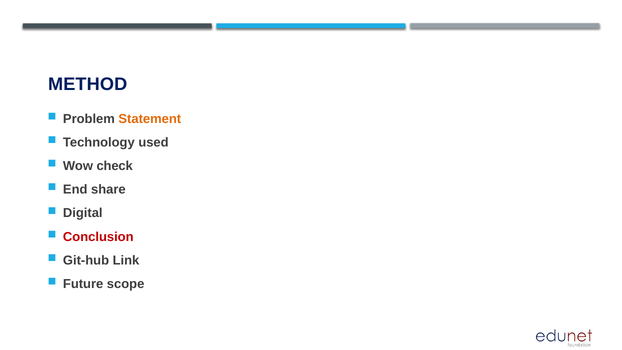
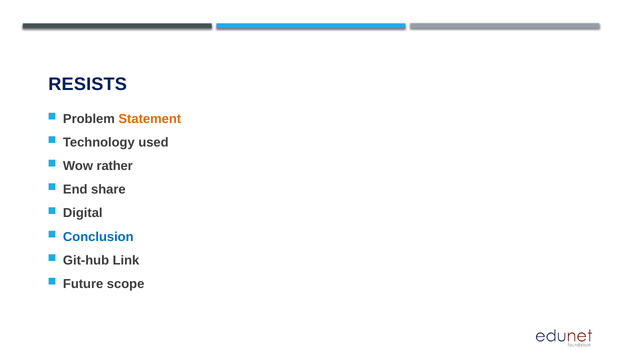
METHOD: METHOD -> RESISTS (88, 84)
check: check -> rather (115, 166)
Conclusion colour: red -> blue (98, 237)
